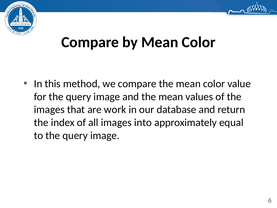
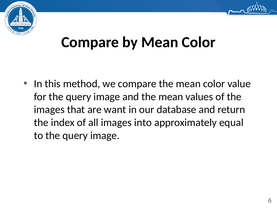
work: work -> want (115, 109)
